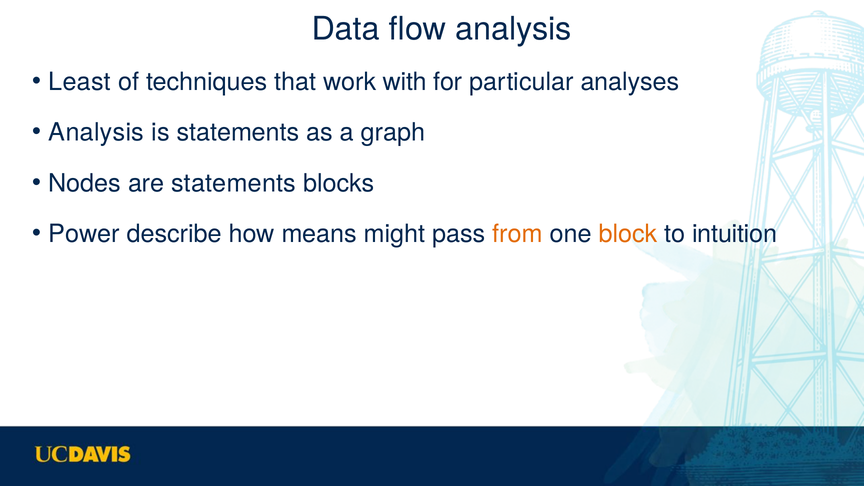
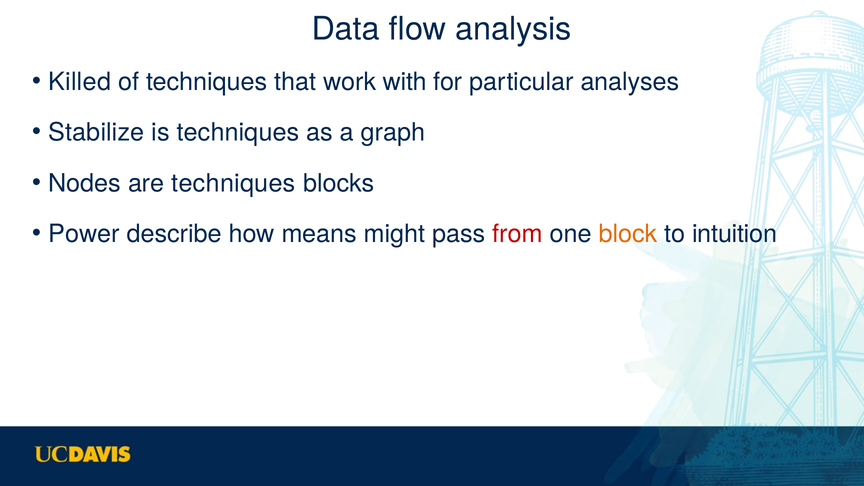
Least: Least -> Killed (80, 82)
Analysis: Analysis -> Stabilize (96, 133)
is statements: statements -> techniques (238, 133)
are statements: statements -> techniques (234, 183)
from colour: orange -> red (518, 234)
